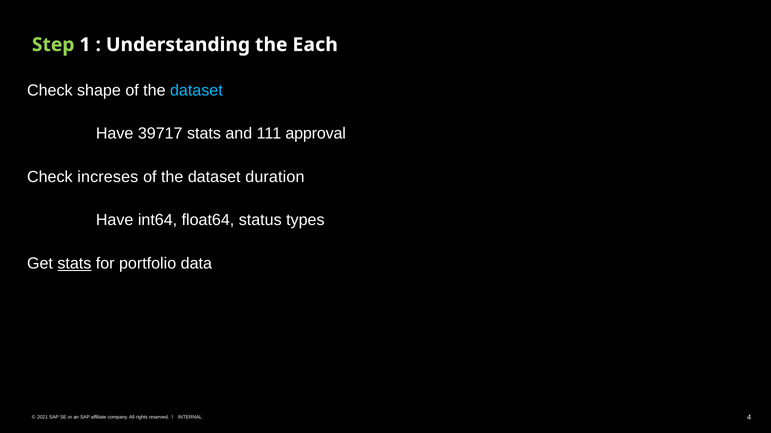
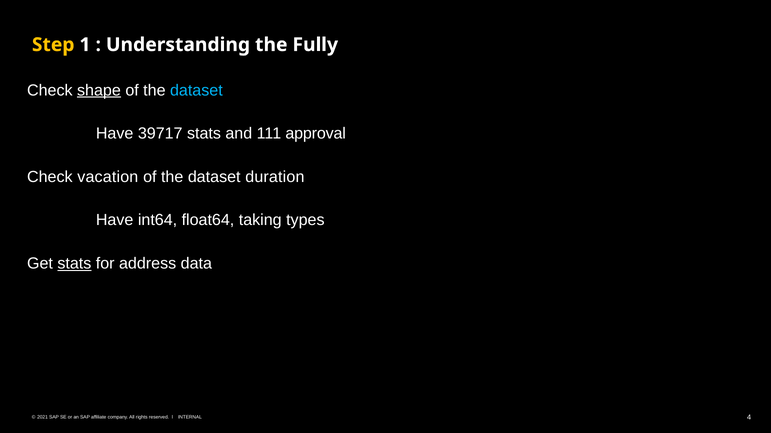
Step colour: light green -> yellow (53, 45)
Each: Each -> Fully (315, 45)
shape underline: none -> present (99, 90)
increses: increses -> vacation (108, 177)
status: status -> taking (260, 220)
portfolio: portfolio -> address (148, 264)
